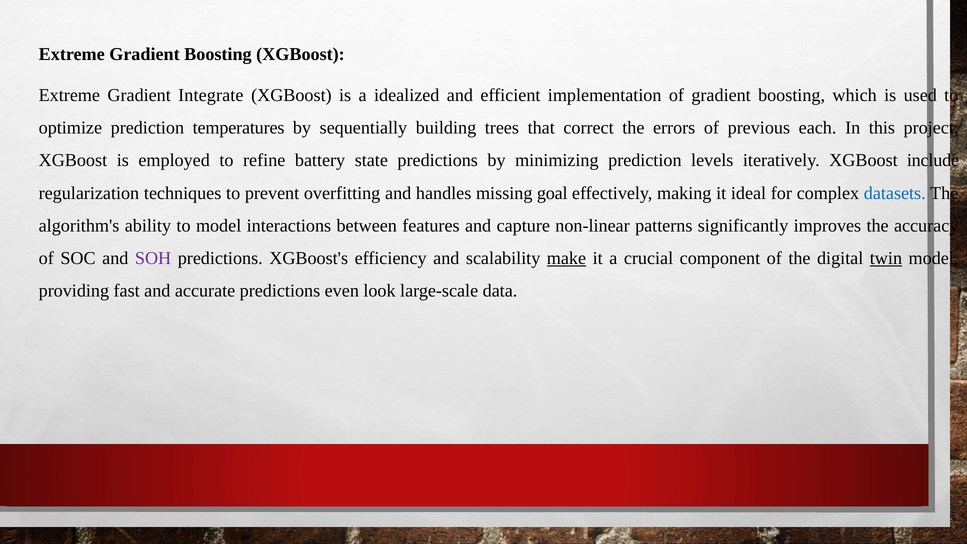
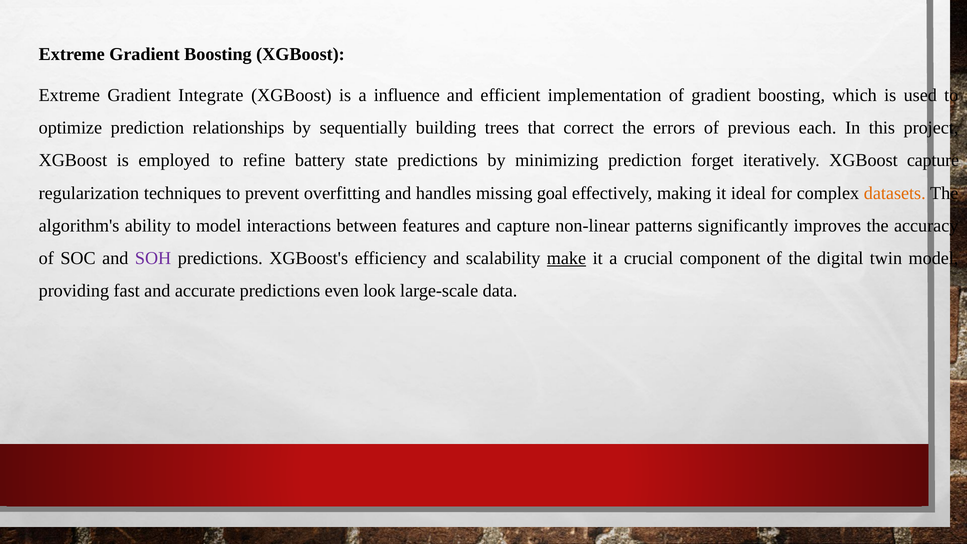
idealized: idealized -> influence (407, 95)
temperatures: temperatures -> relationships (239, 128)
levels: levels -> forget (712, 160)
XGBoost include: include -> capture (933, 160)
datasets colour: blue -> orange (895, 193)
twin underline: present -> none (886, 258)
